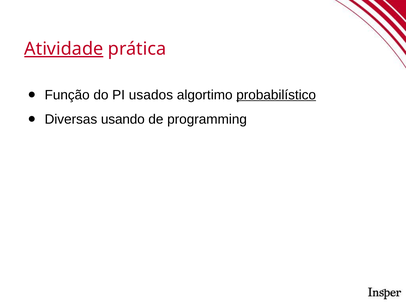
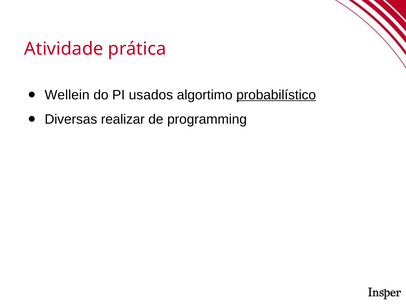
Atividade underline: present -> none (64, 49)
Função: Função -> Wellein (67, 95)
usando: usando -> realizar (123, 119)
